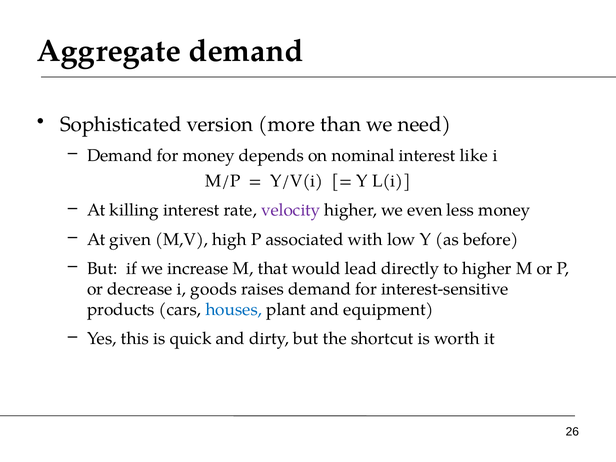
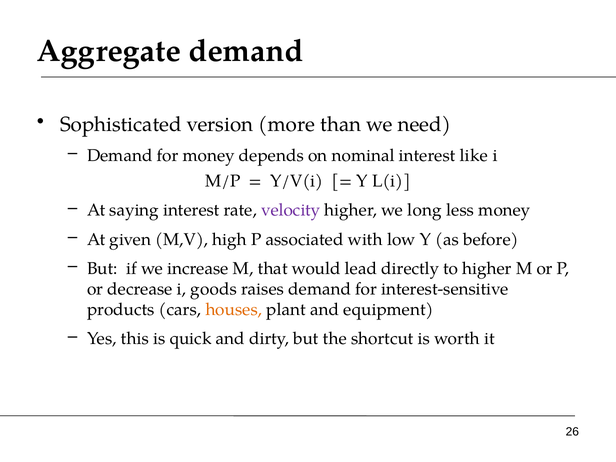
killing: killing -> saying (134, 210)
even: even -> long (425, 210)
houses colour: blue -> orange (234, 310)
